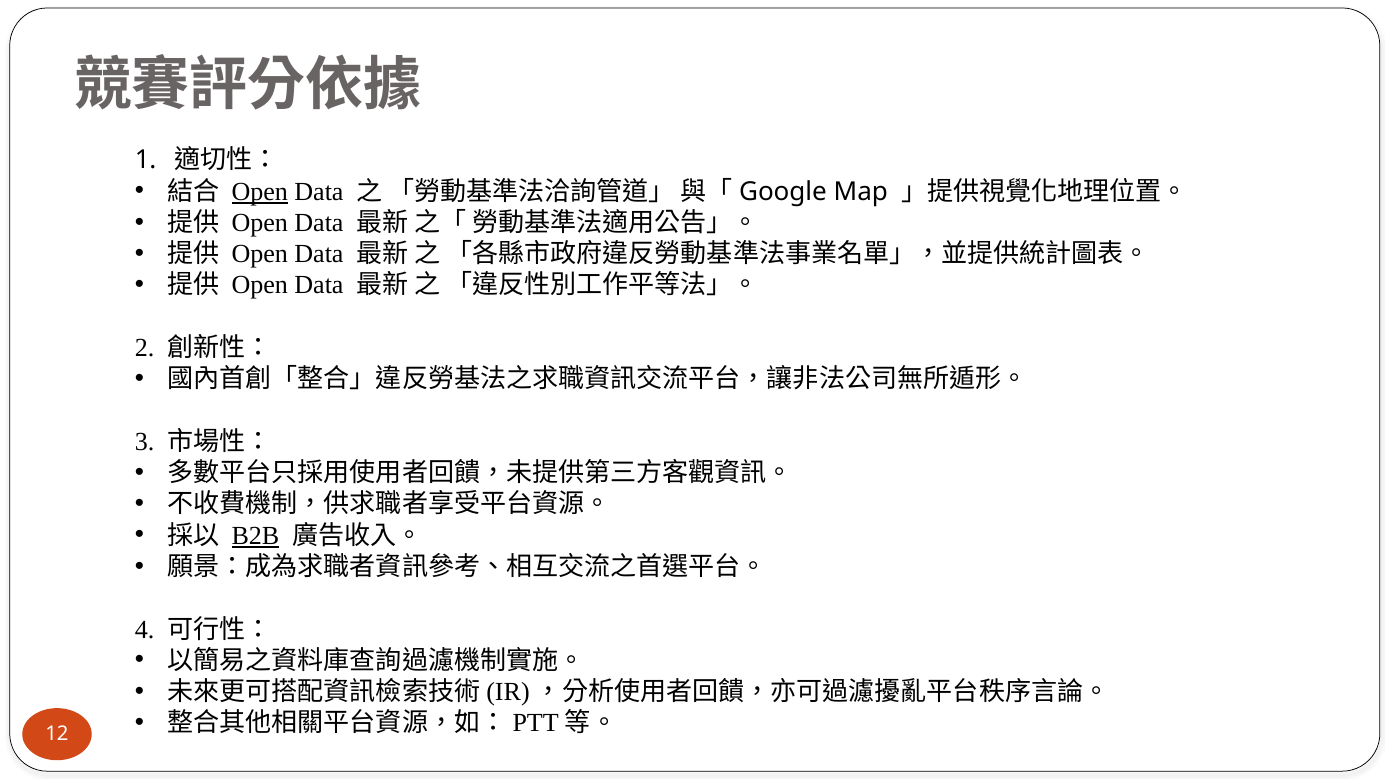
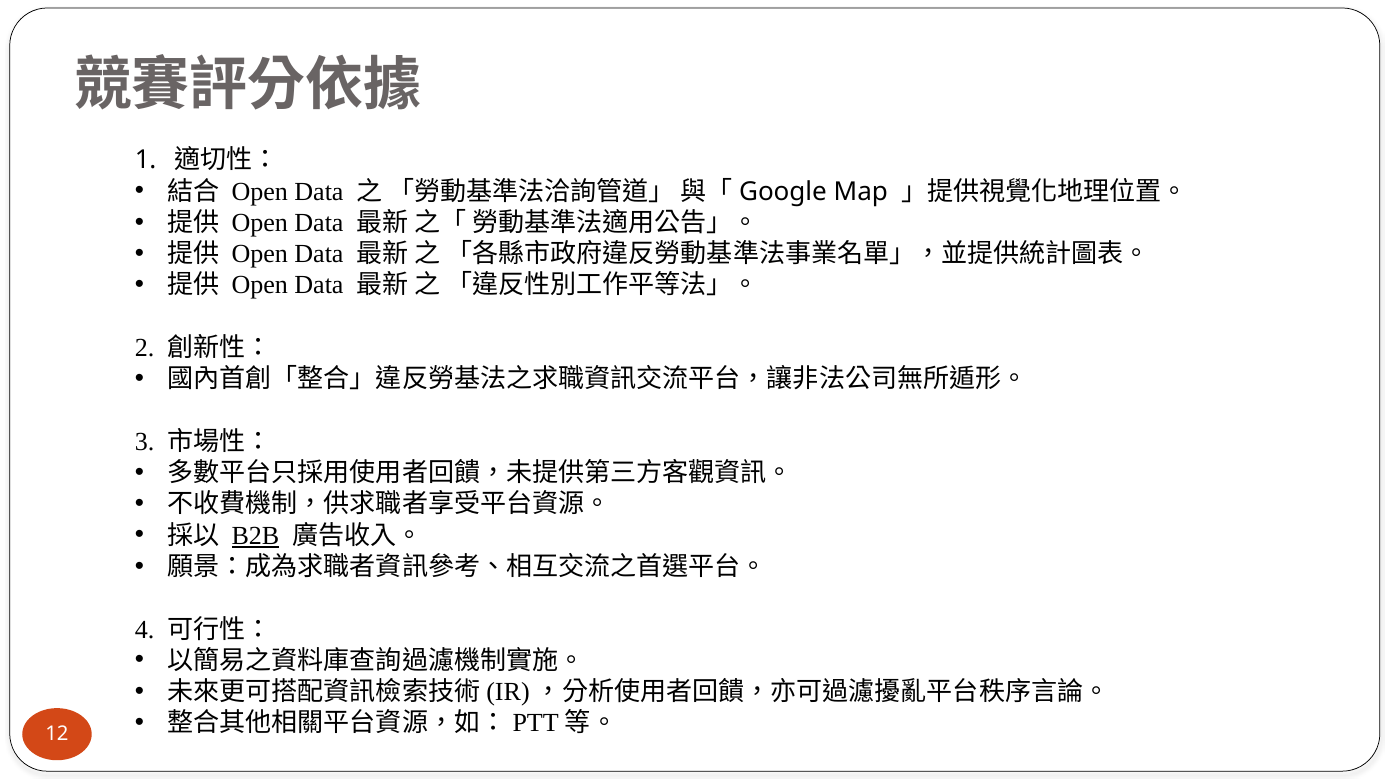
Open underline: present -> none (260, 191)
